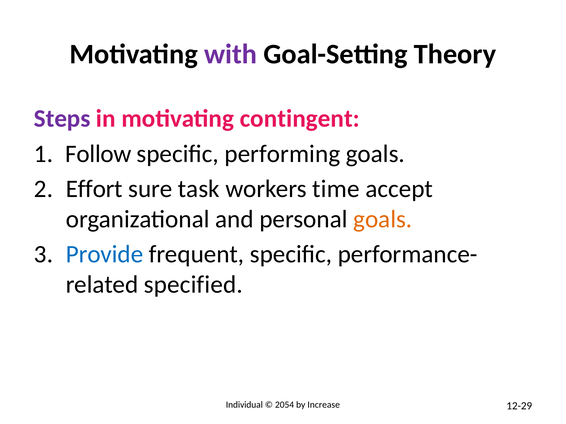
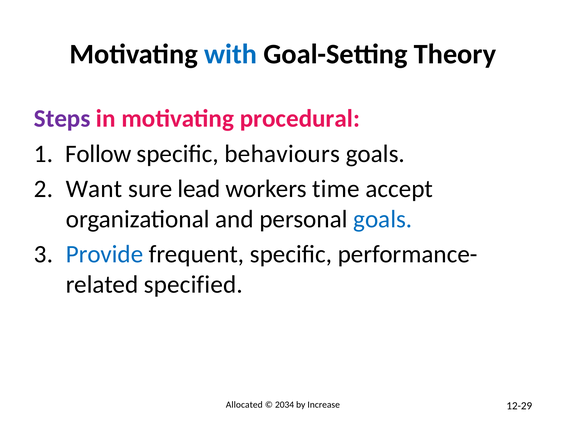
with colour: purple -> blue (231, 54)
contingent: contingent -> procedural (300, 119)
performing: performing -> behaviours (282, 154)
Effort: Effort -> Want (94, 189)
task: task -> lead (199, 189)
goals colour: orange -> blue (383, 219)
Individual: Individual -> Allocated (244, 405)
2054: 2054 -> 2034 (285, 405)
